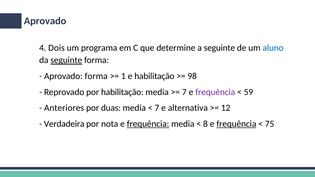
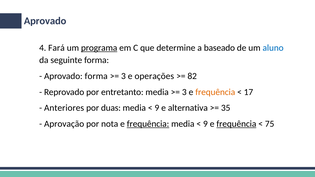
Dois: Dois -> Fará (56, 48)
programa underline: none -> present (99, 48)
a seguinte: seguinte -> baseado (219, 48)
seguinte underline: present -> none (66, 60)
1: 1 -> 3 (123, 76)
e habilitação: habilitação -> operações (154, 76)
98: 98 -> 82 (192, 76)
por habilitação: habilitação -> entretanto (122, 92)
7: 7 -> 3 (184, 92)
frequência colour: purple -> orange (215, 92)
59: 59 -> 17 (248, 92)
7: 7 -> 9 (157, 108)
12: 12 -> 35 (226, 108)
Verdadeira: Verdadeira -> Aprovação (64, 124)
8: 8 -> 9 (205, 124)
